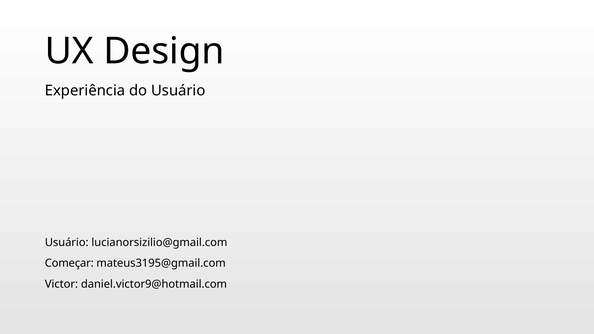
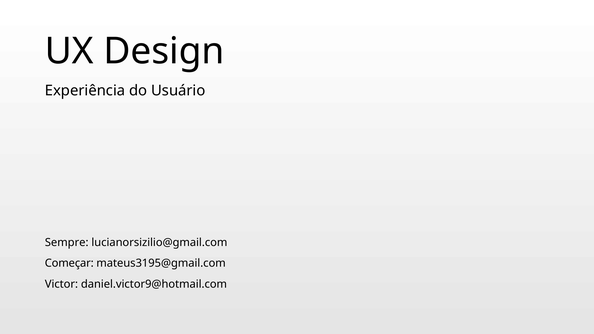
Usuário: Usuário -> Sempre (67, 243)
